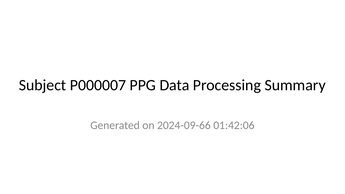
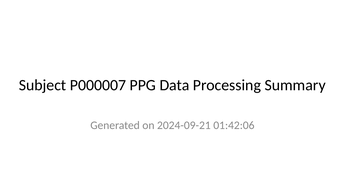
2024-09-66: 2024-09-66 -> 2024-09-21 (184, 125)
